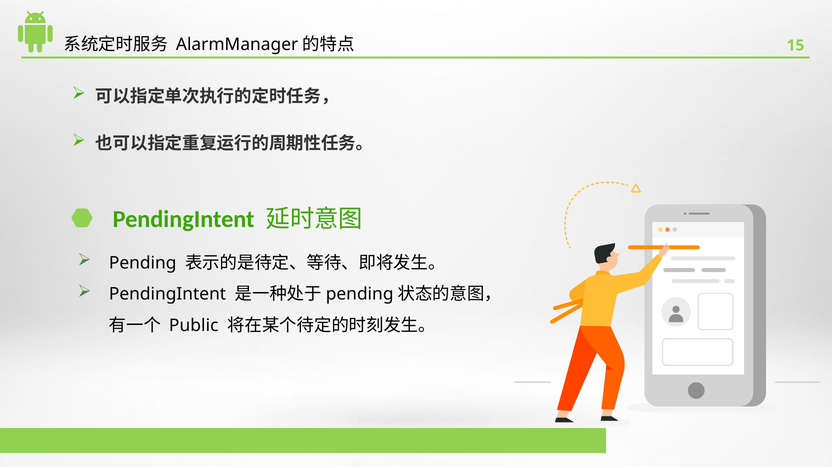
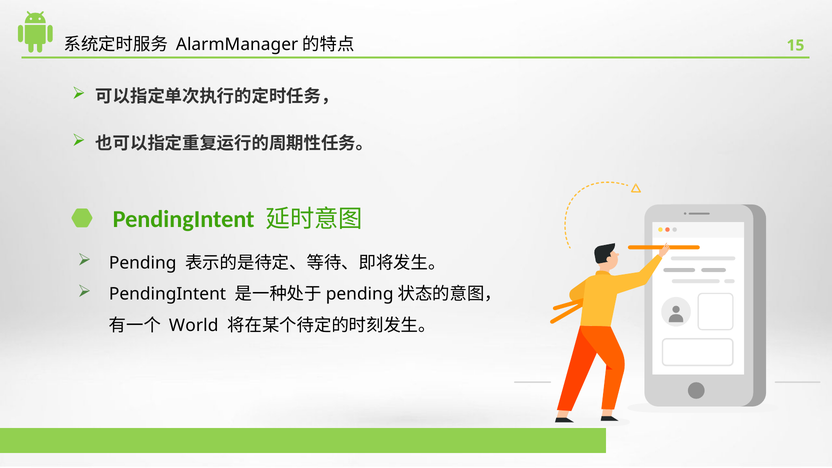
Public: Public -> World (194, 325)
